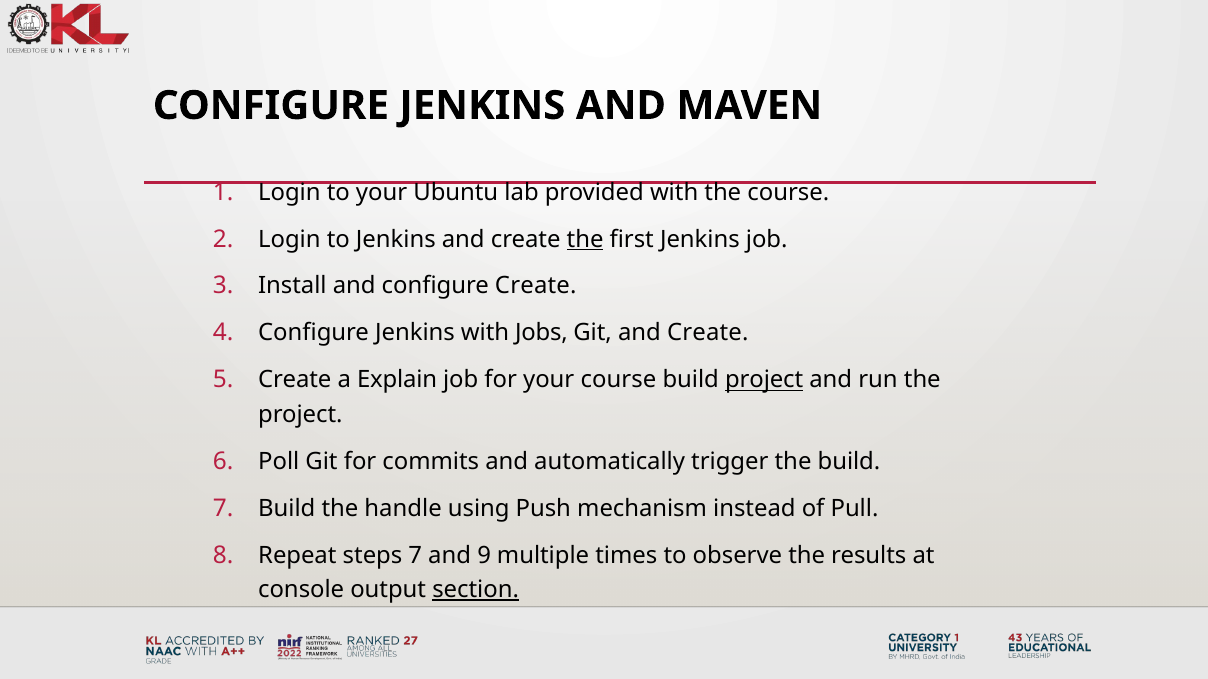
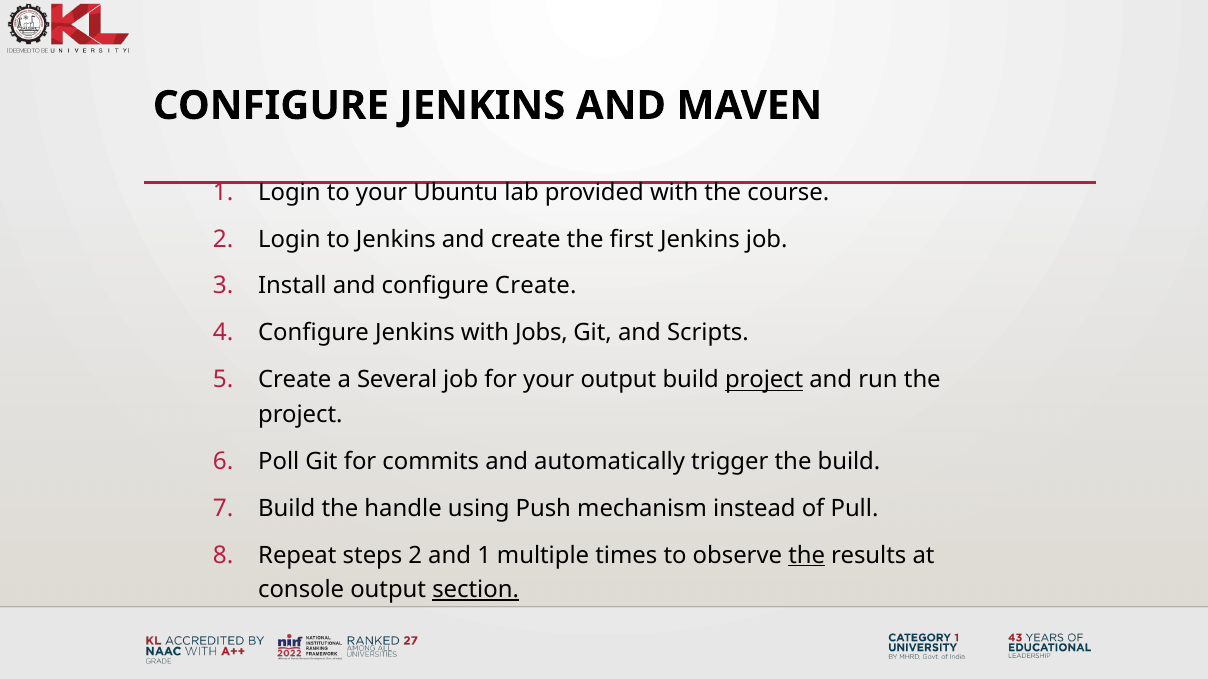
the underline: present -> none (585, 239)
Git and Create: Create -> Scripts (708, 333)
Explain: Explain -> Several (397, 380)
your course: course -> output (618, 380)
steps 7: 7 -> 2 (415, 556)
and 9: 9 -> 1 (484, 556)
the underline: none -> present (807, 556)
